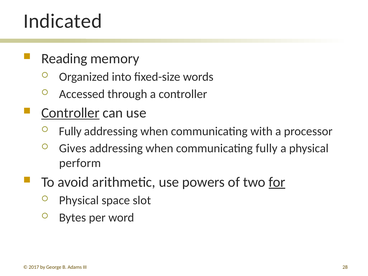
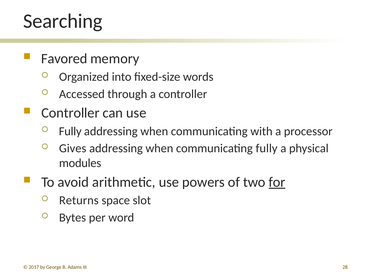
Indicated: Indicated -> Searching (63, 21)
Reading: Reading -> Favored (64, 59)
Controller underline: present -> none (70, 113)
perform: perform -> modules (80, 163)
Physical: Physical -> Returns (79, 200)
